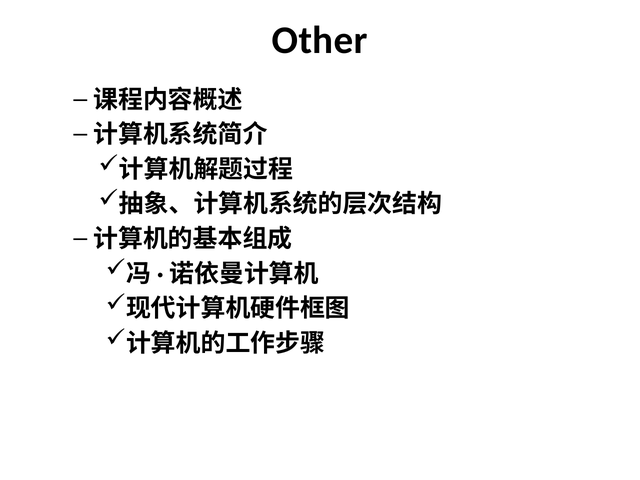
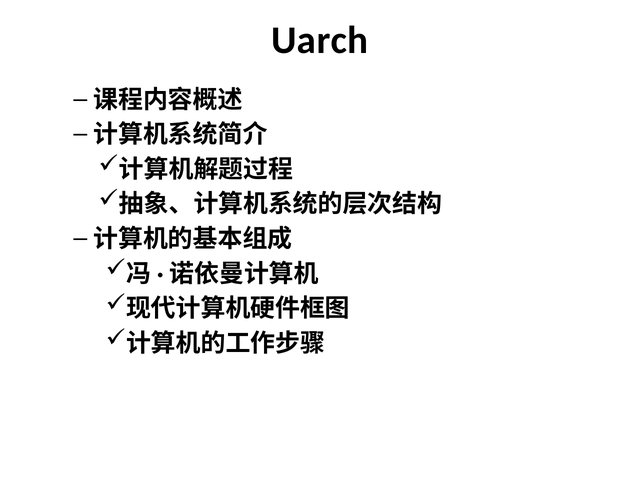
Other: Other -> Uarch (320, 40)
